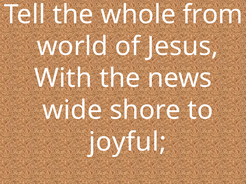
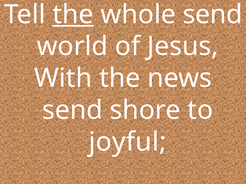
the underline: none -> present (73, 14)
whole from: from -> send (213, 14)
wide: wide -> send (72, 110)
